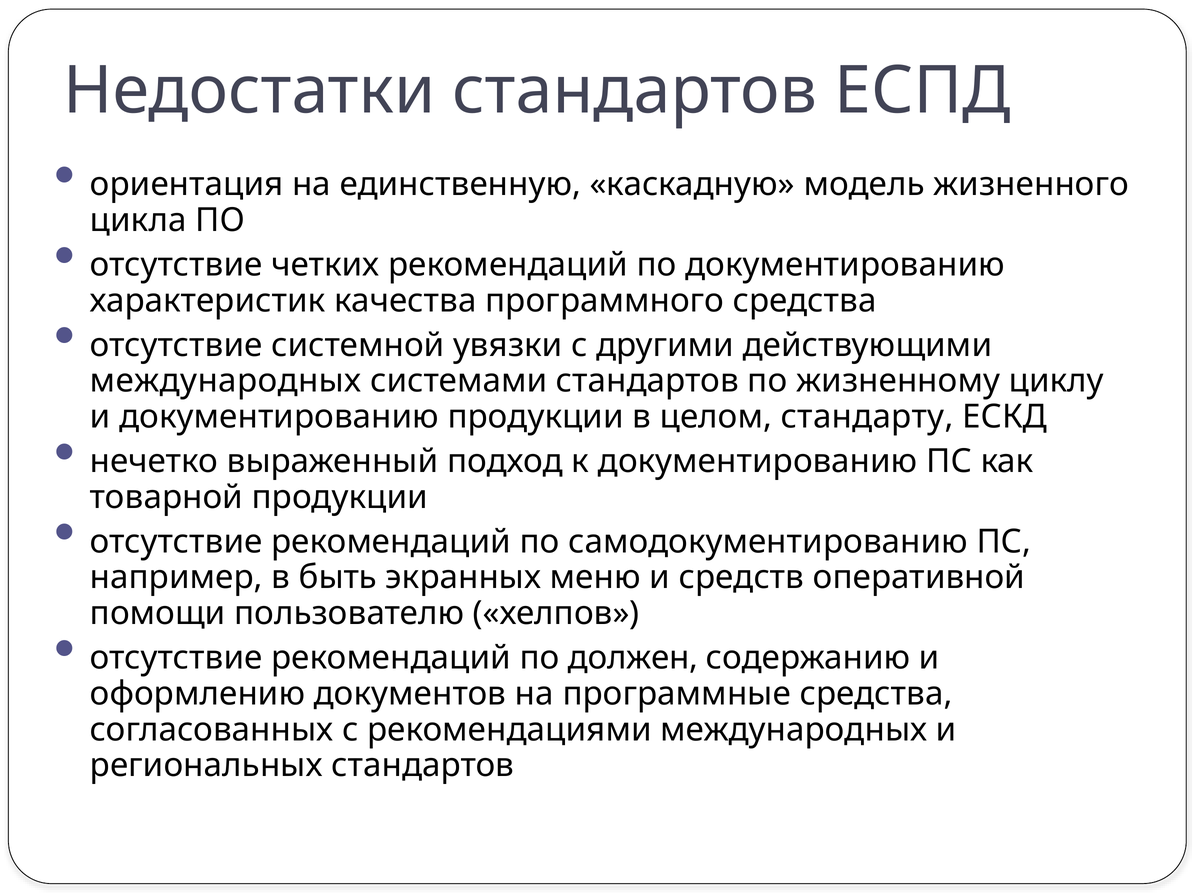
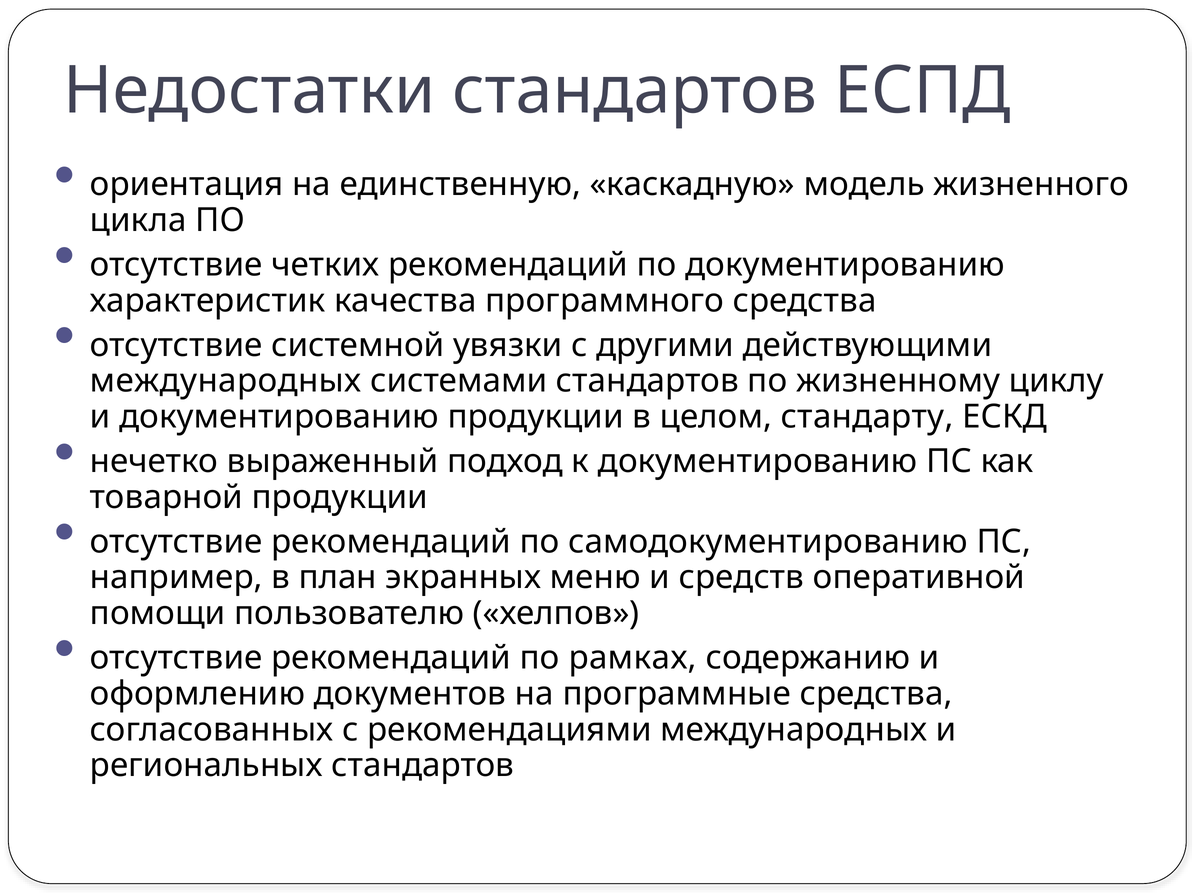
быть: быть -> план (338, 578)
должен: должен -> рамках (633, 658)
